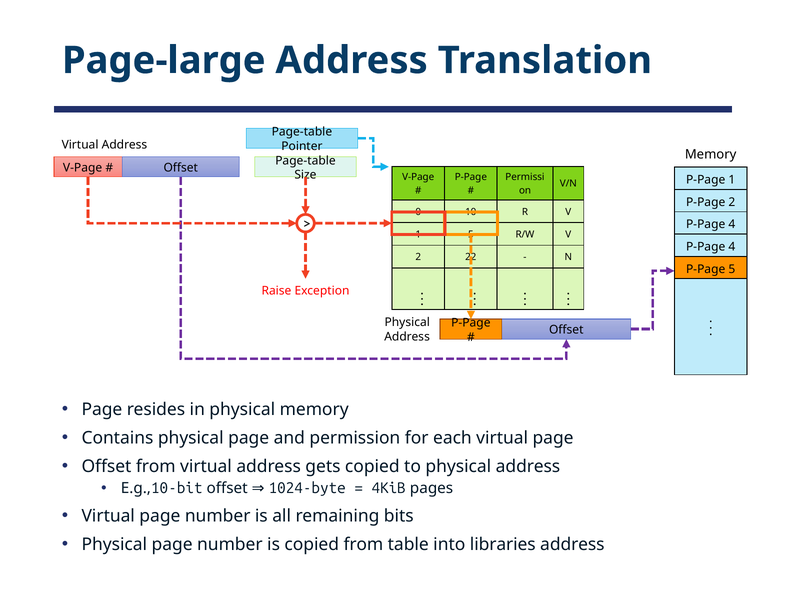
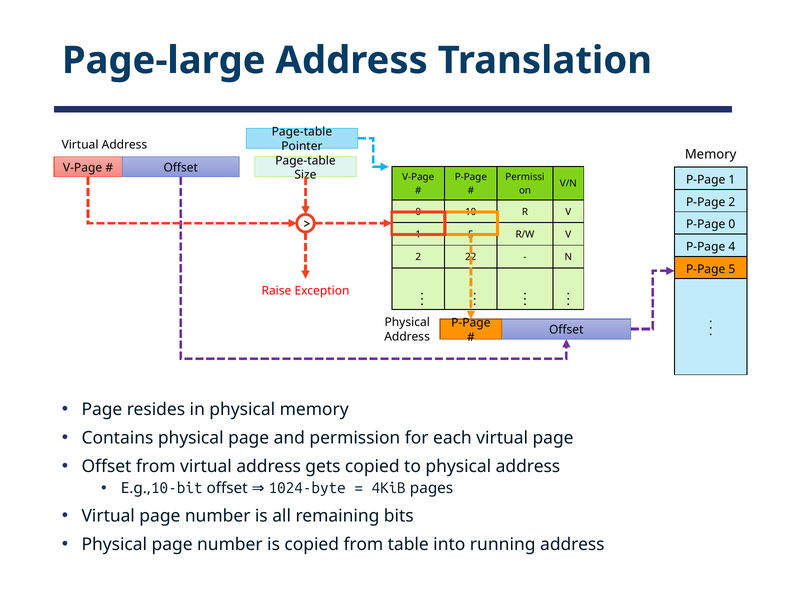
4: 4 -> 0 (732, 224)
libraries: libraries -> running (503, 544)
